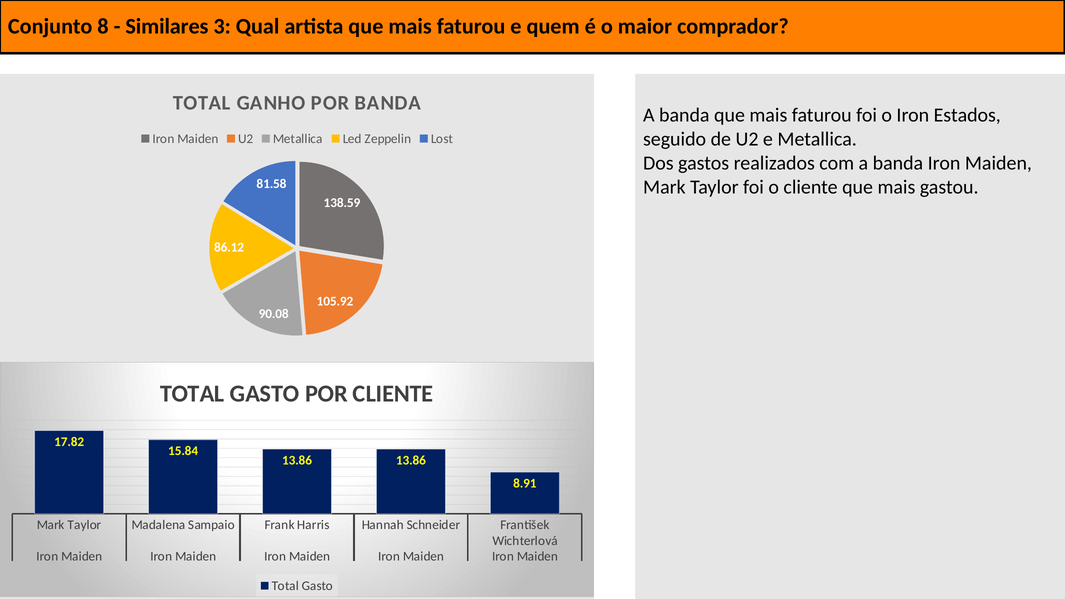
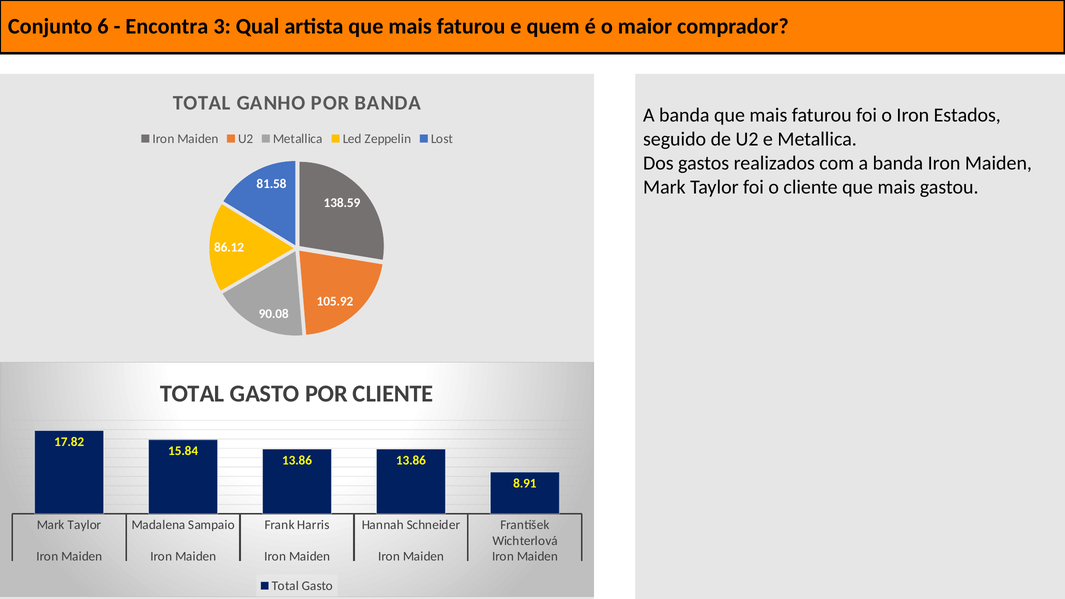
8: 8 -> 6 (103, 26)
Similares: Similares -> Encontra (167, 26)
